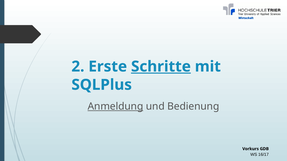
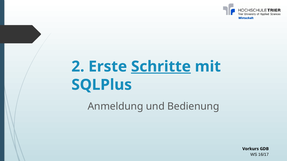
Anmeldung underline: present -> none (115, 107)
